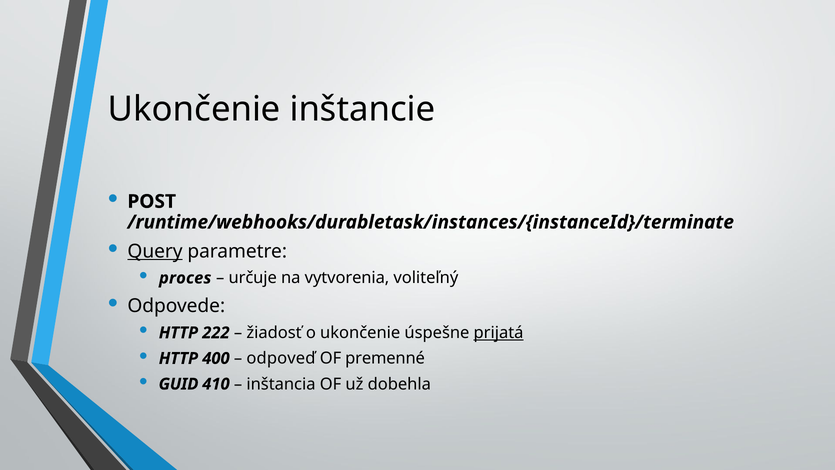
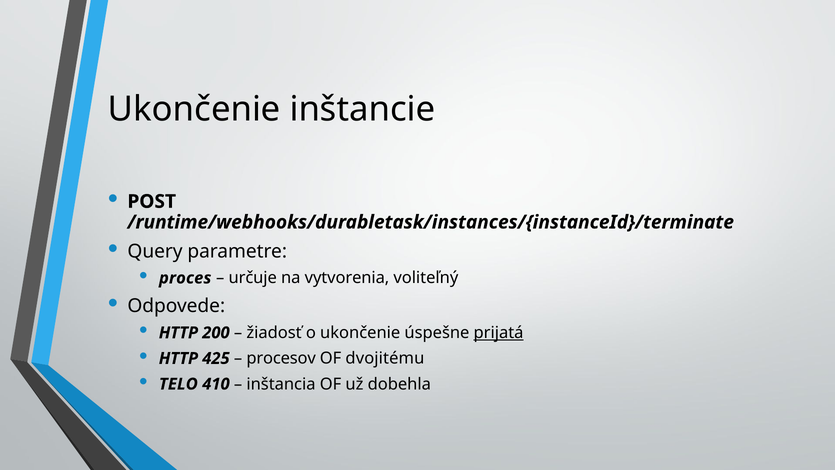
Query underline: present -> none (155, 251)
222: 222 -> 200 (216, 333)
400: 400 -> 425 (216, 358)
odpoveď: odpoveď -> procesov (281, 358)
premenné: premenné -> dvojitému (385, 358)
GUID: GUID -> TELO (178, 384)
